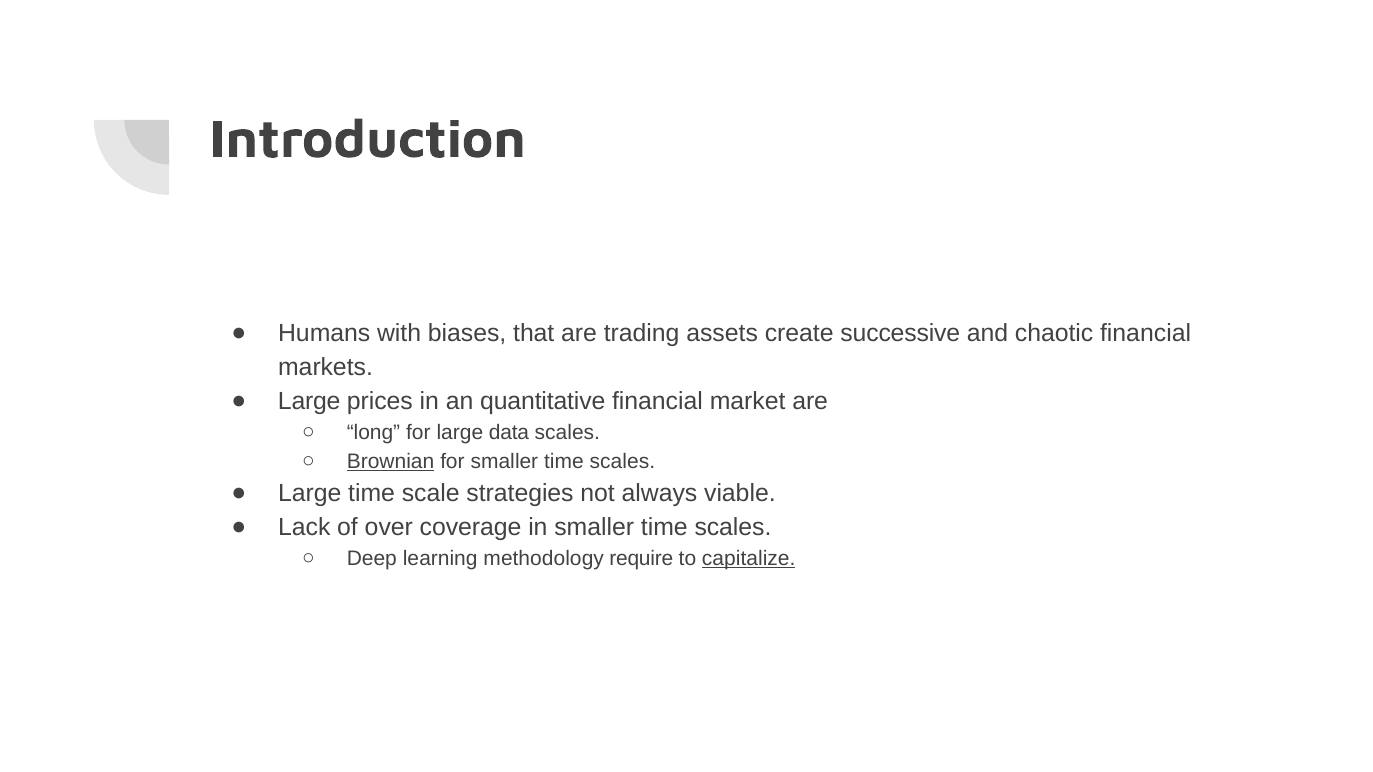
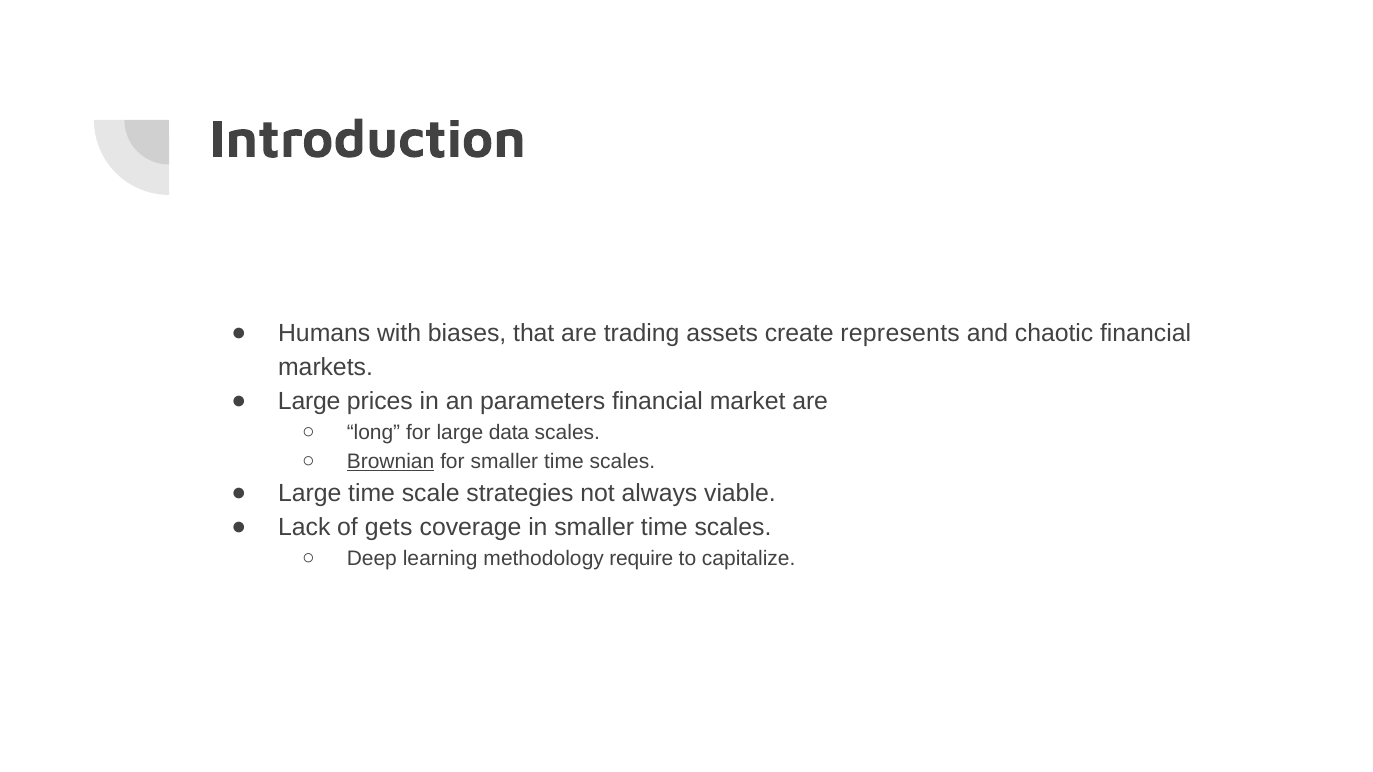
successive: successive -> represents (900, 333)
quantitative: quantitative -> parameters (543, 402)
over: over -> gets (389, 528)
capitalize underline: present -> none (749, 559)
